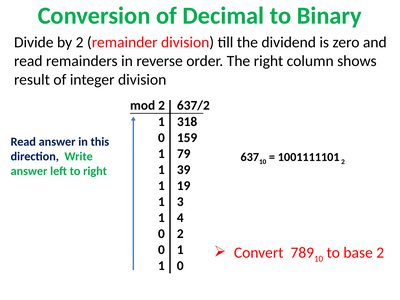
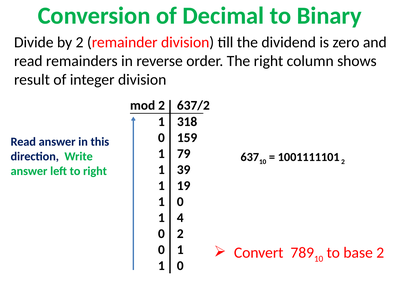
3: 3 -> 0 (180, 202)
